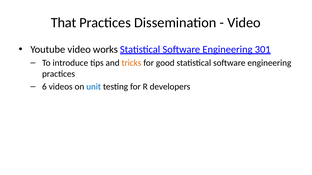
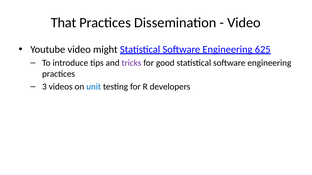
works: works -> might (105, 49)
301: 301 -> 625 (263, 49)
tricks colour: orange -> purple (131, 63)
6: 6 -> 3 (44, 87)
